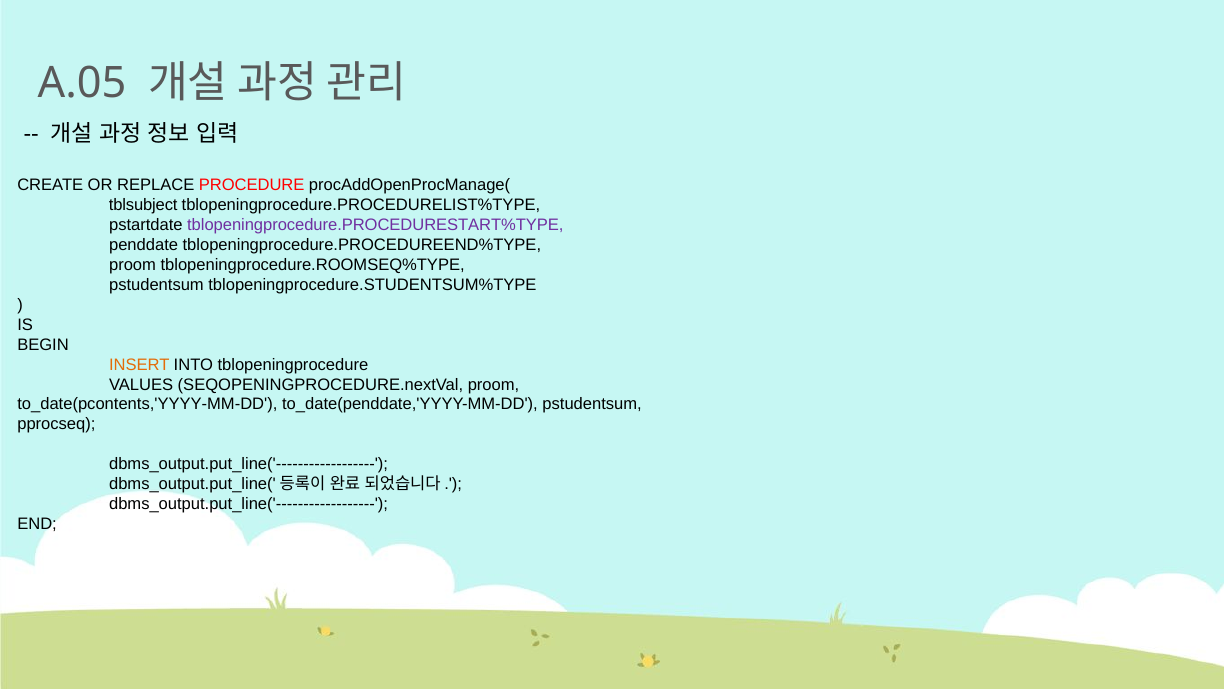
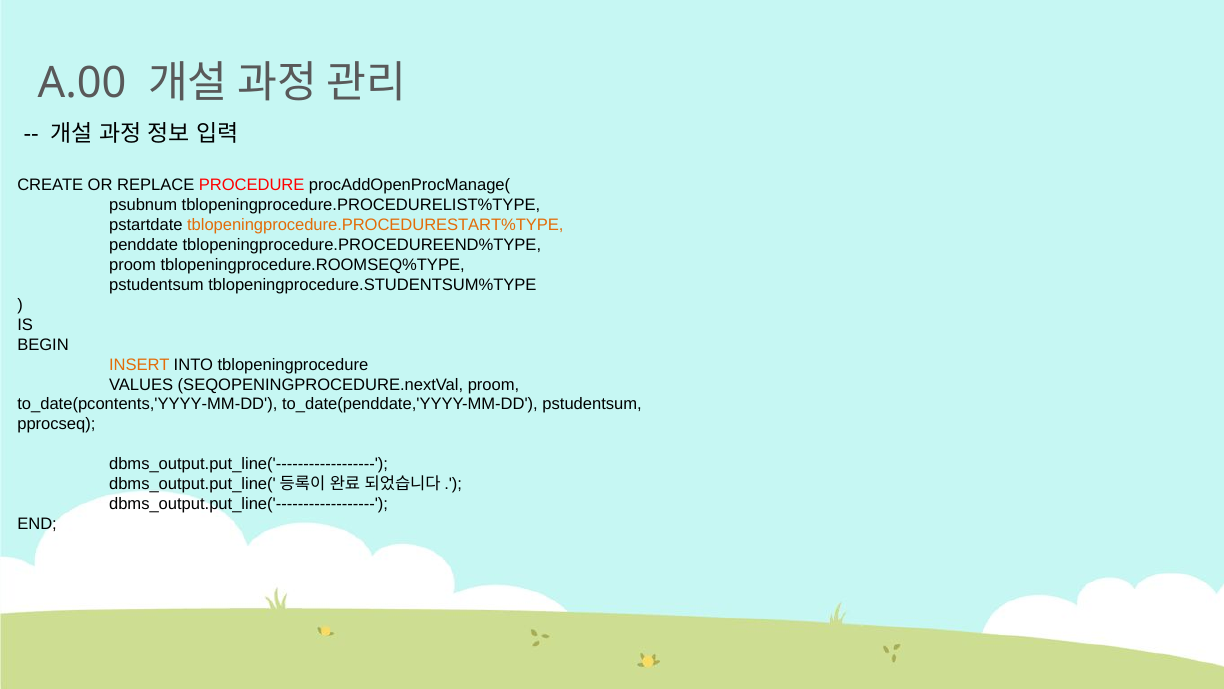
A.05: A.05 -> A.00 (82, 83)
tblsubject: tblsubject -> psubnum (143, 205)
tblopeningprocedure.PROCEDURESTART%TYPE colour: purple -> orange (375, 225)
